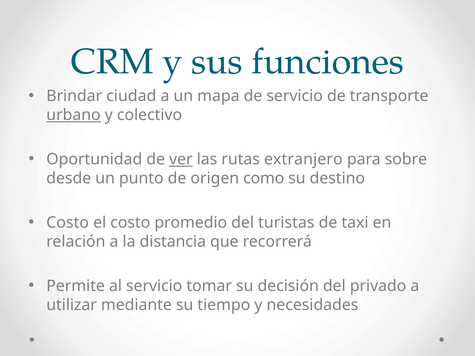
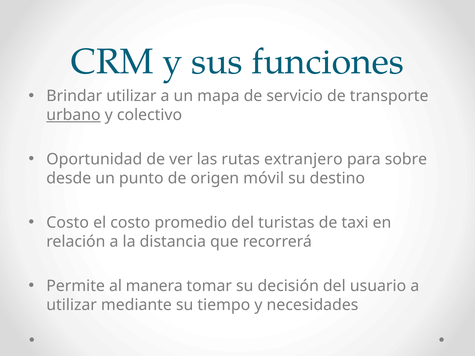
Brindar ciudad: ciudad -> utilizar (131, 96)
ver underline: present -> none (181, 159)
como: como -> móvil (264, 178)
al servicio: servicio -> manera (154, 286)
privado: privado -> usuario (378, 286)
